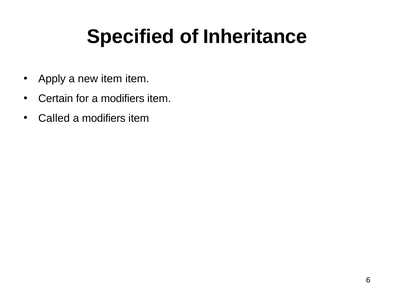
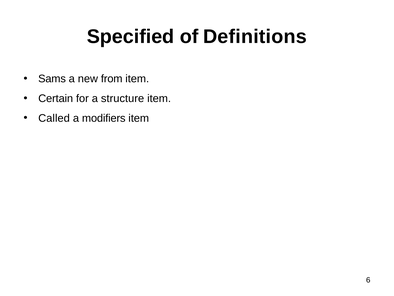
Inheritance: Inheritance -> Definitions (255, 37)
Apply: Apply -> Sams (52, 79)
new item: item -> from (112, 79)
for a modifiers: modifiers -> structure (123, 98)
